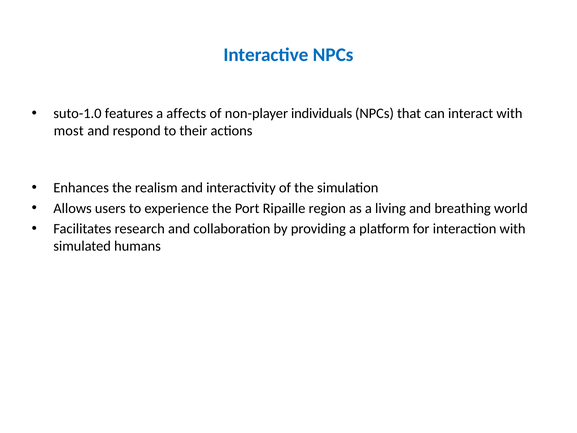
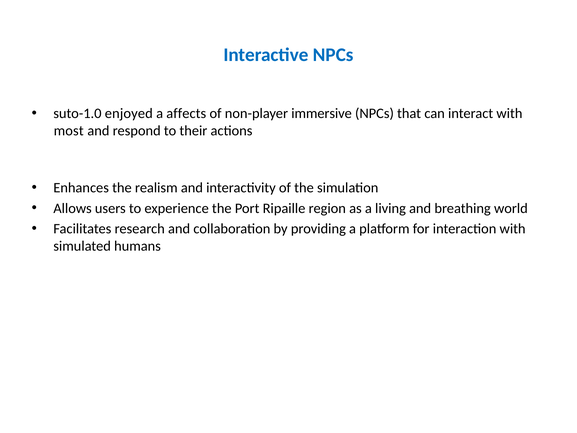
features: features -> enjoyed (129, 113)
individuals: individuals -> immersive (322, 113)
